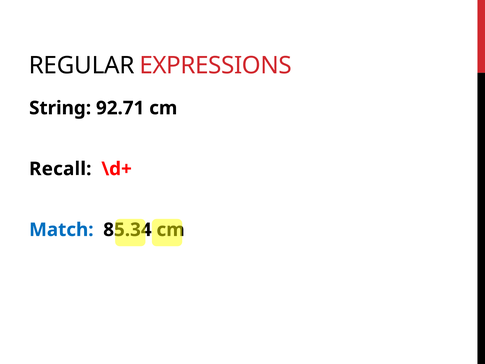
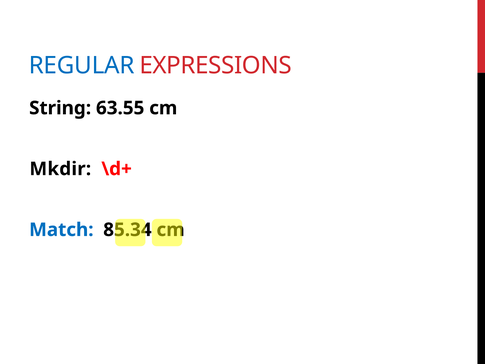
REGULAR colour: black -> blue (82, 66)
92.71: 92.71 -> 63.55 (120, 108)
Recall: Recall -> Mkdir (60, 169)
